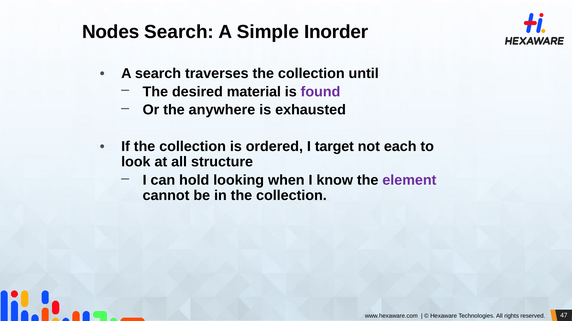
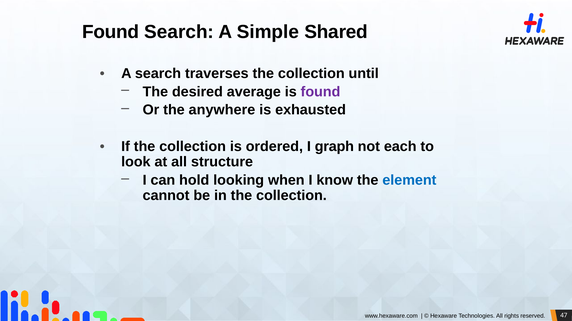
Nodes: Nodes -> Found (111, 32)
Inorder: Inorder -> Shared (336, 32)
material: material -> average (254, 92)
target: target -> graph (334, 147)
element colour: purple -> blue (409, 180)
